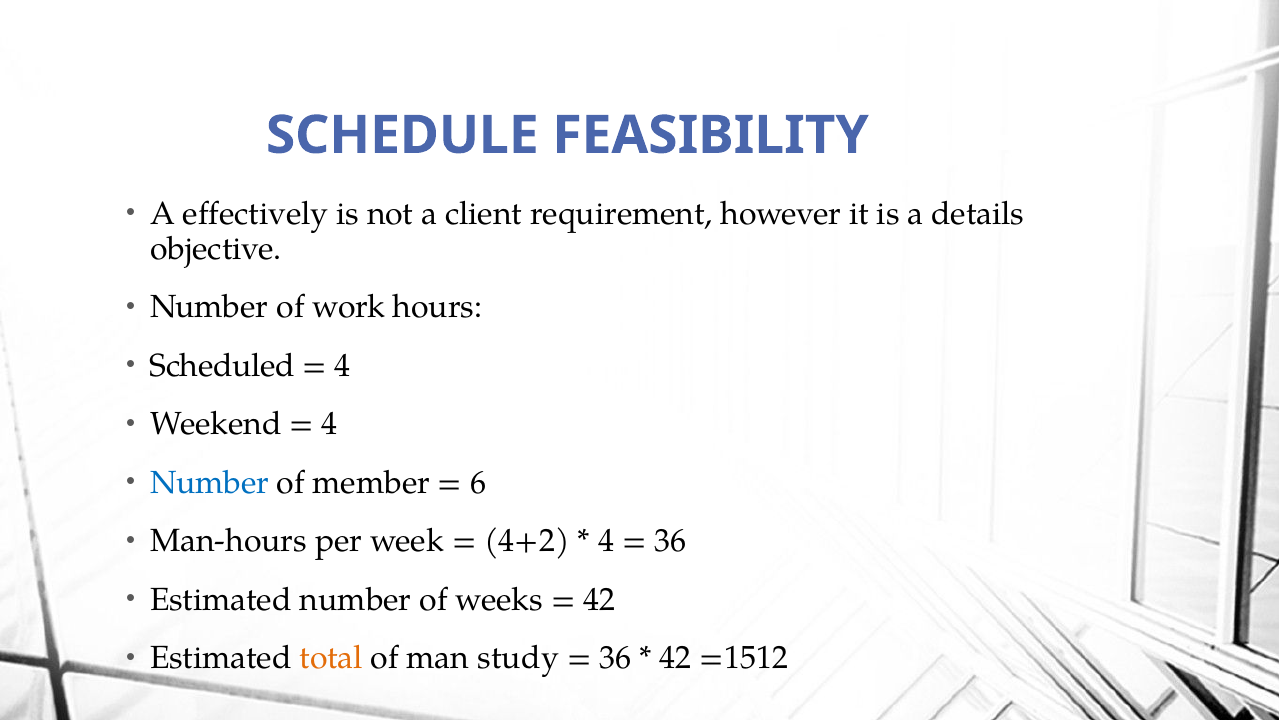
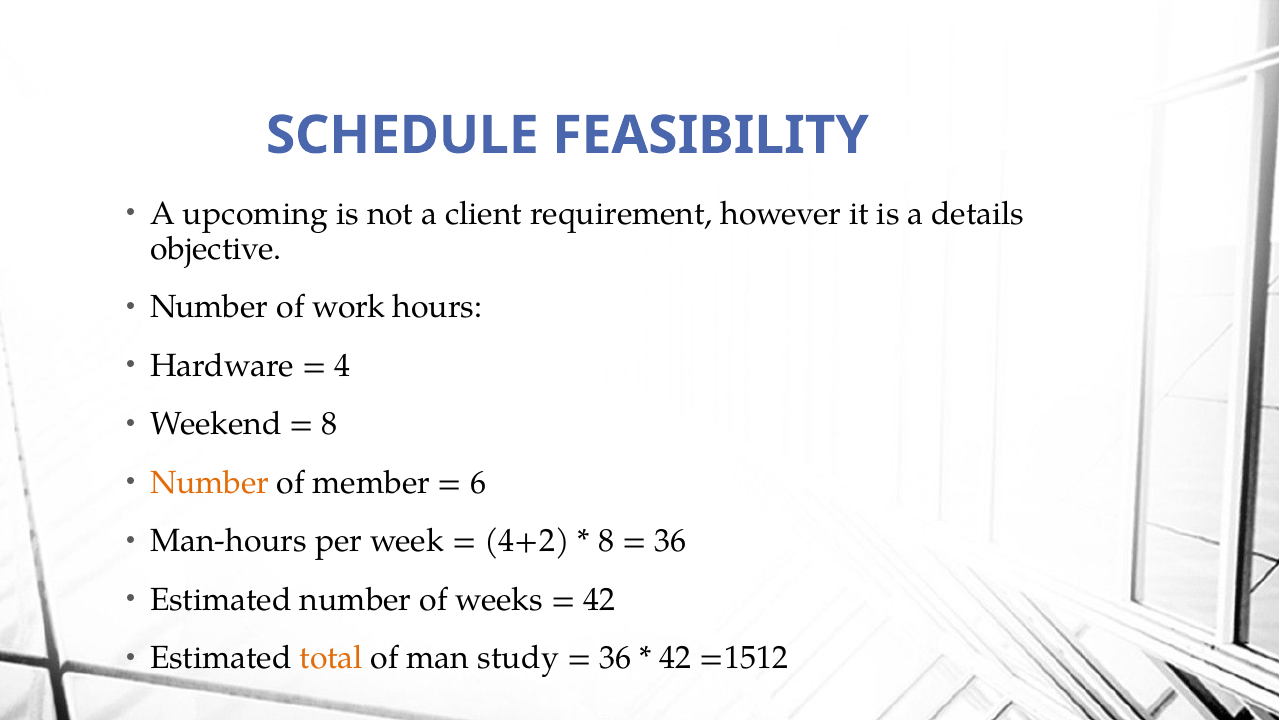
effectively: effectively -> upcoming (256, 214)
Scheduled: Scheduled -> Hardware (222, 365)
4: 4 -> 8 (330, 424)
Number colour: blue -> orange (209, 482)
4: 4 -> 8 (606, 541)
